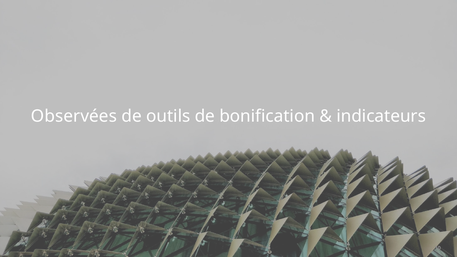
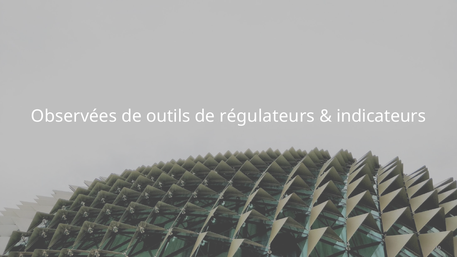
bonification: bonification -> régulateurs (267, 116)
